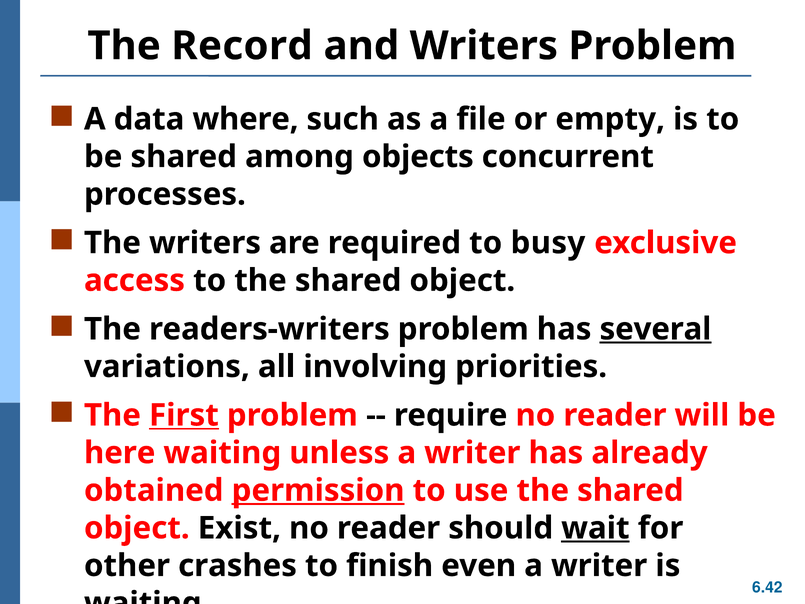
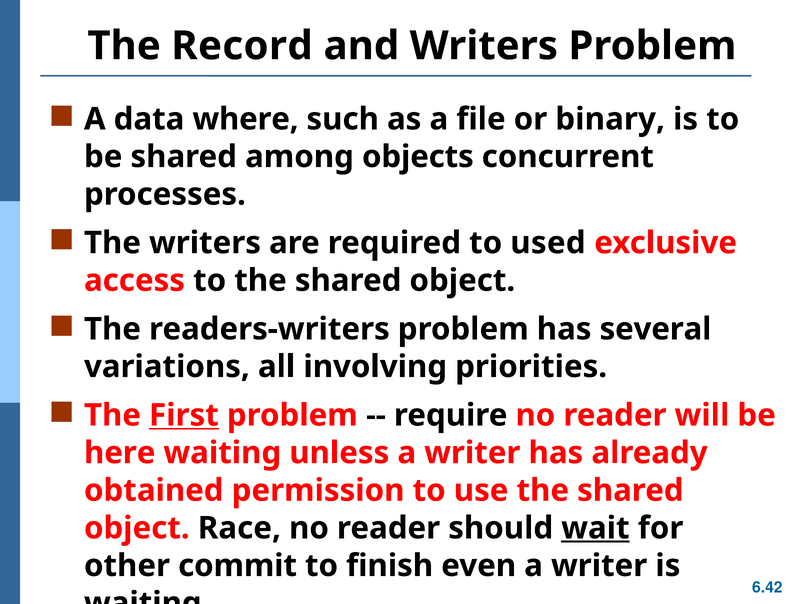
empty: empty -> binary (610, 119)
busy: busy -> used (548, 243)
several underline: present -> none (656, 329)
permission underline: present -> none (318, 490)
Exist: Exist -> Race (239, 528)
crashes: crashes -> commit (238, 565)
